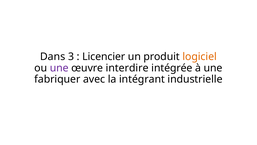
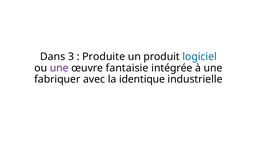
Licencier: Licencier -> Produite (104, 56)
logiciel colour: orange -> blue (200, 56)
interdire: interdire -> fantaisie (127, 68)
intégrant: intégrant -> identique (142, 79)
